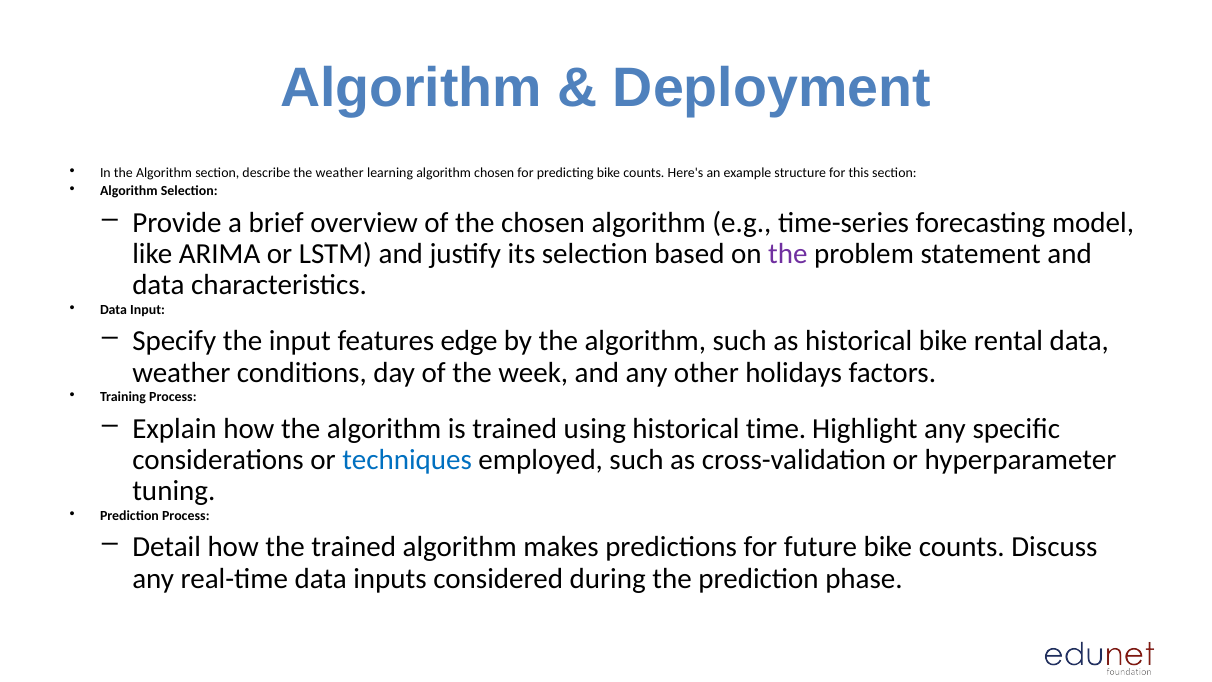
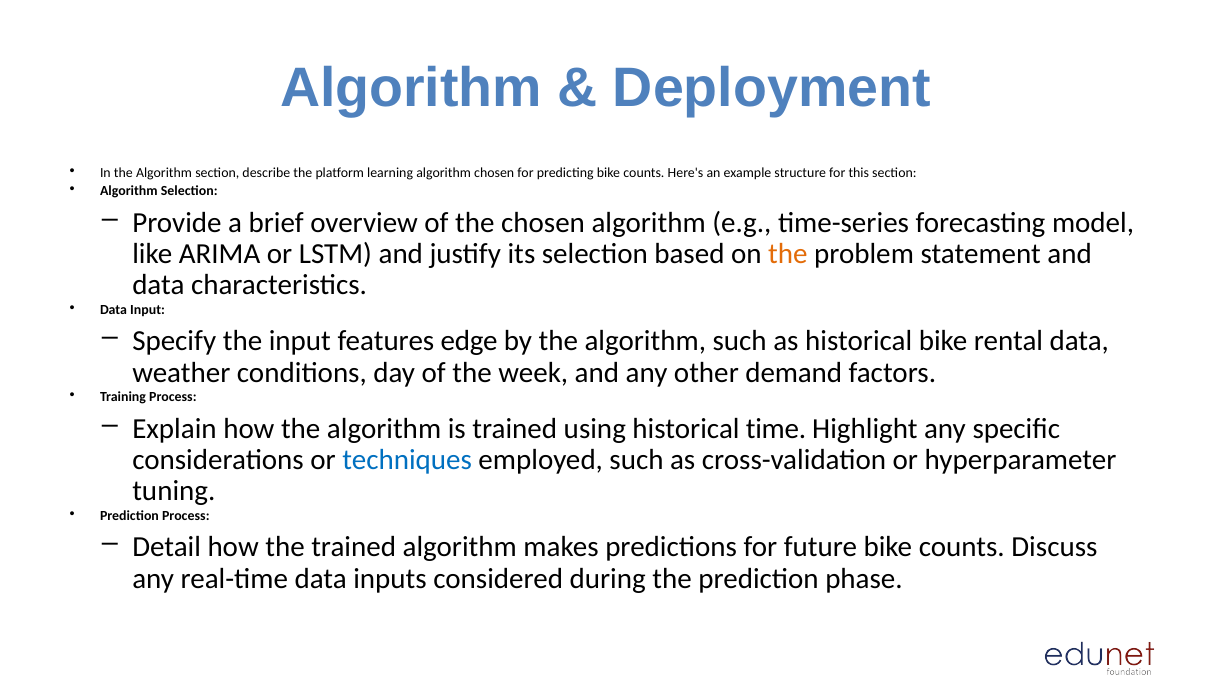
the weather: weather -> platform (340, 173)
the colour: purple -> orange (788, 254)
holidays: holidays -> demand (794, 373)
